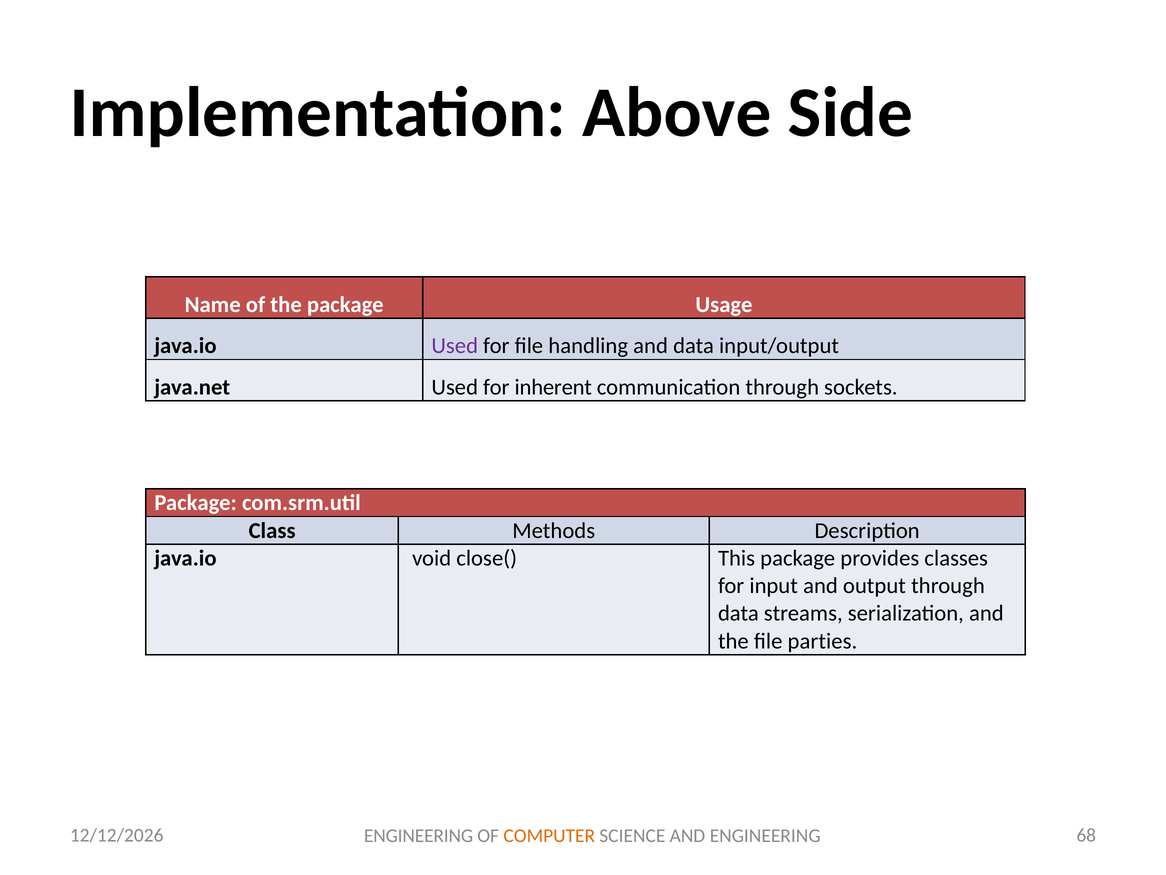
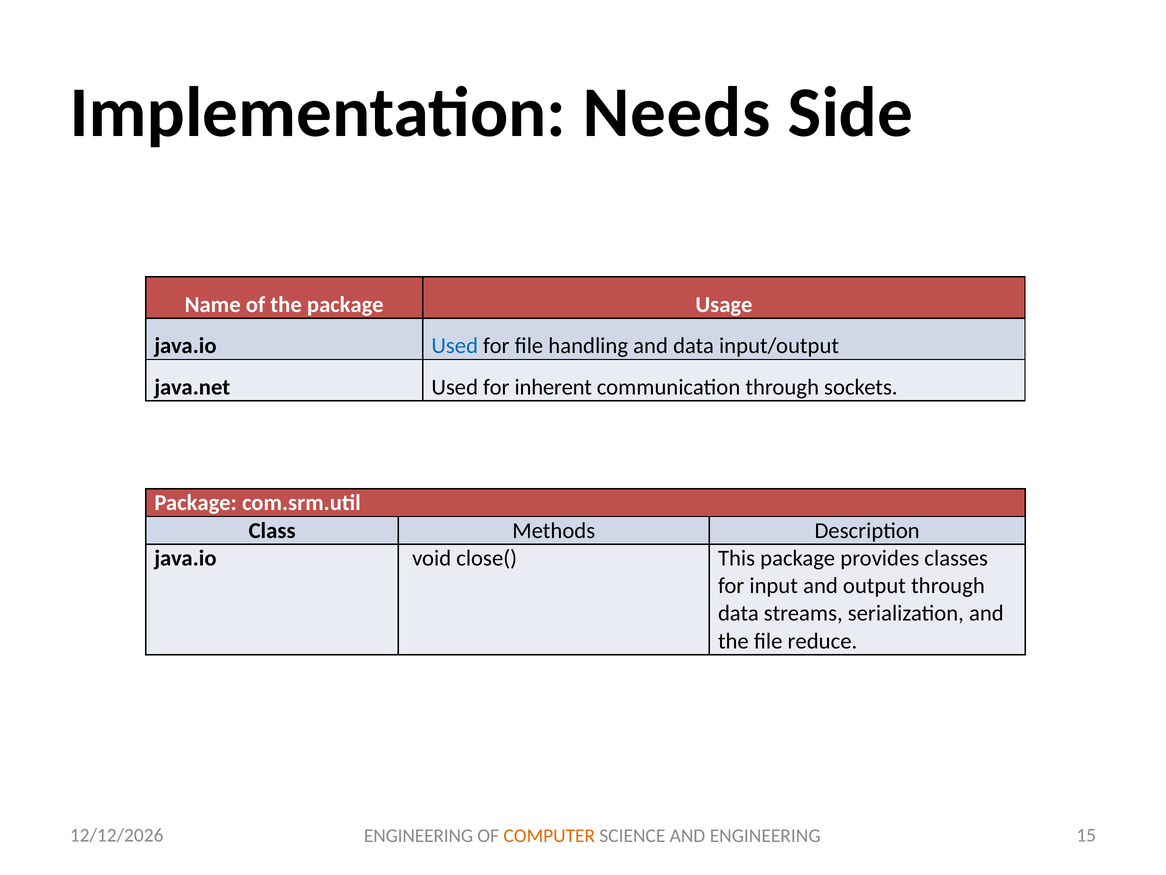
Above: Above -> Needs (677, 113)
Used colour: purple -> blue (455, 346)
parties: parties -> reduce (822, 641)
68: 68 -> 15 (1086, 835)
